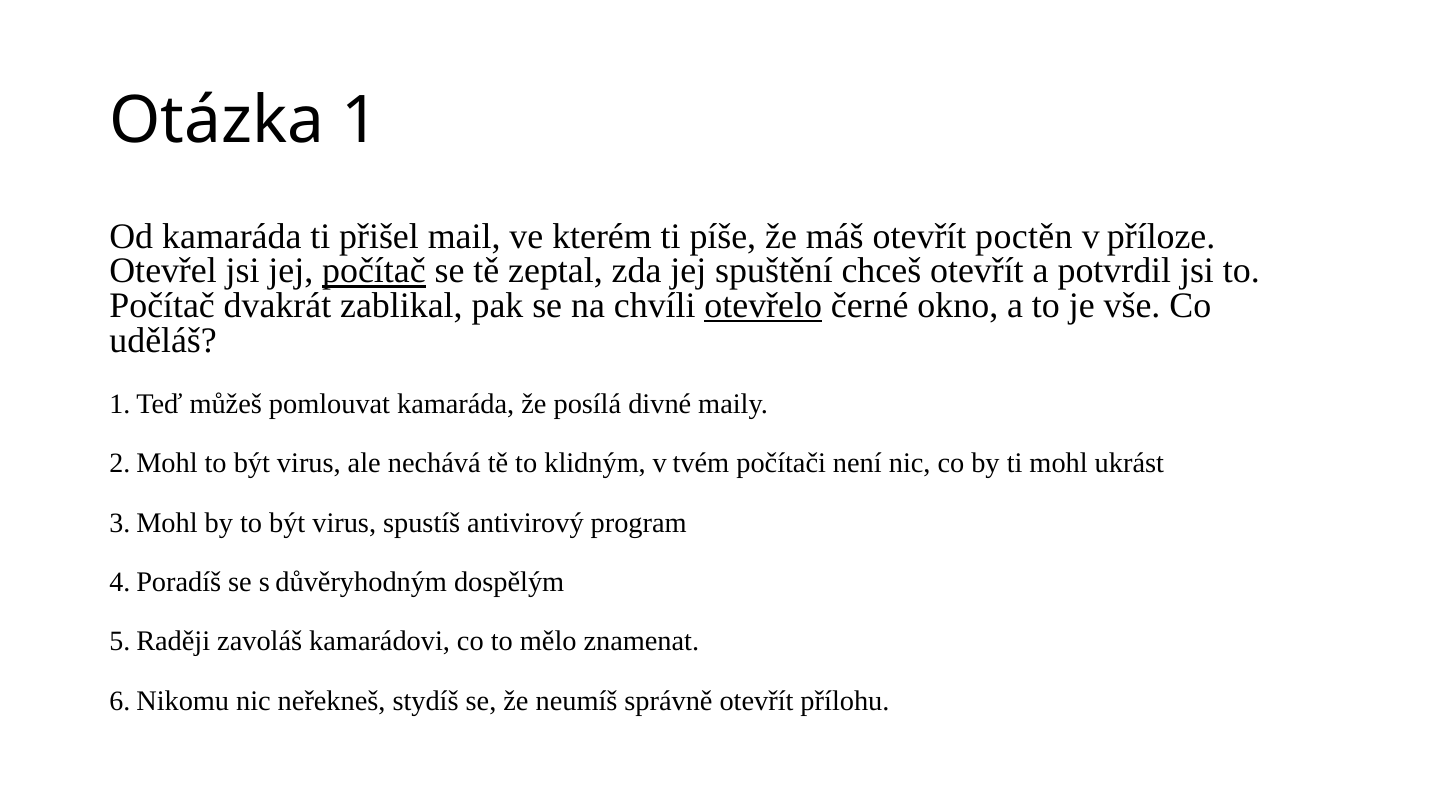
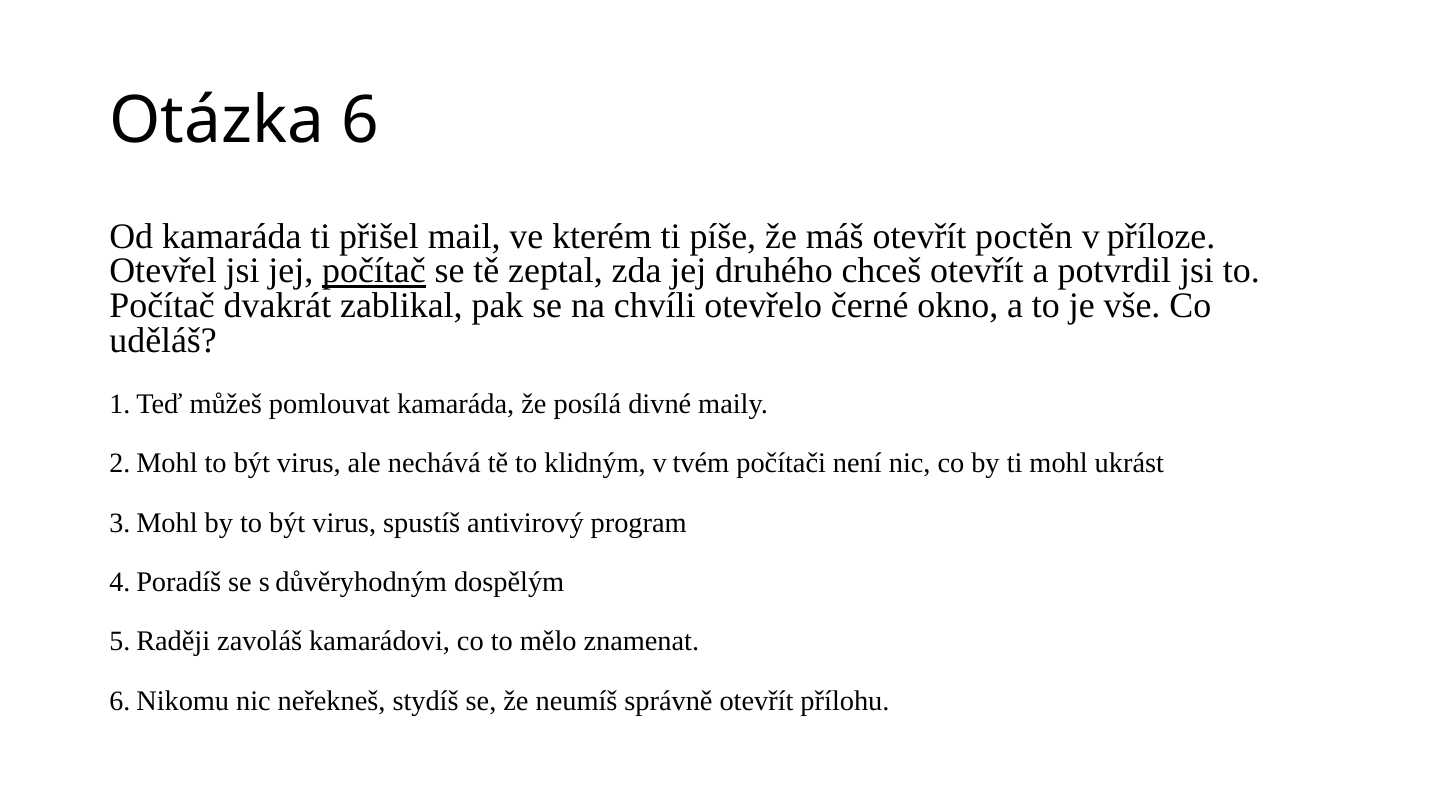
1: 1 -> 6 (360, 121)
spuštění: spuštění -> druhého (774, 271)
otevřelo underline: present -> none (763, 306)
